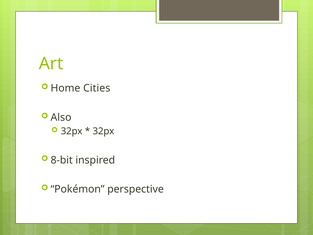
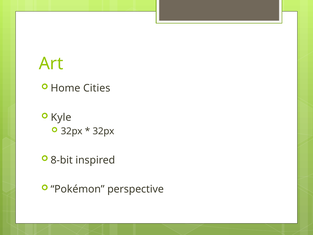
Also: Also -> Kyle (61, 117)
